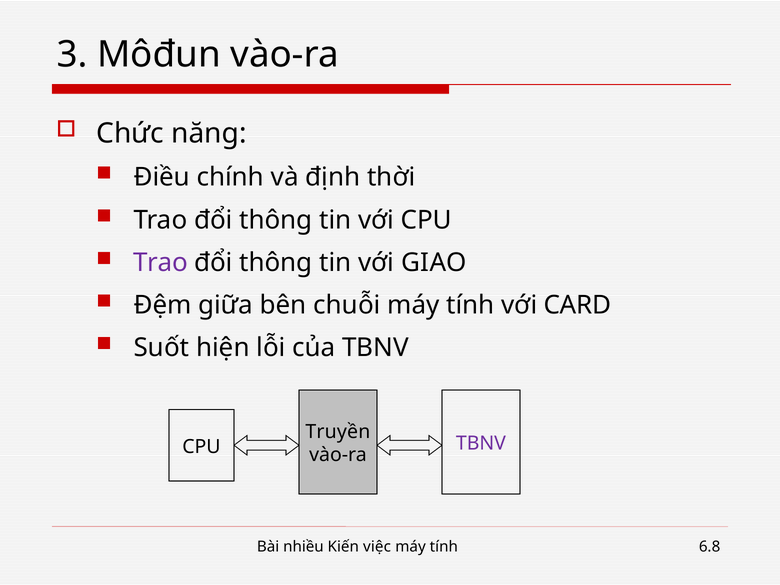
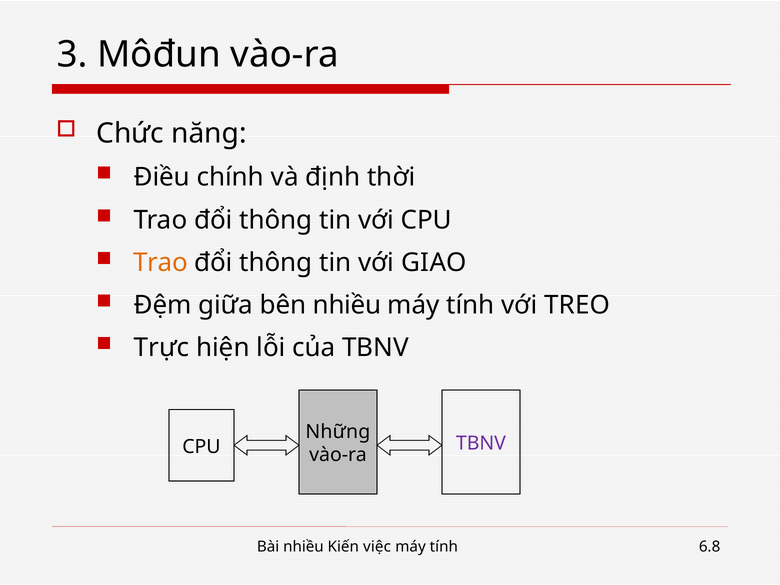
Trao colour: purple -> orange (161, 263)
bên chuỗi: chuỗi -> nhiều (347, 305)
CARD: CARD -> TREO (577, 305)
Suốt: Suốt -> Trực (161, 348)
Truyền: Truyền -> Những (338, 432)
